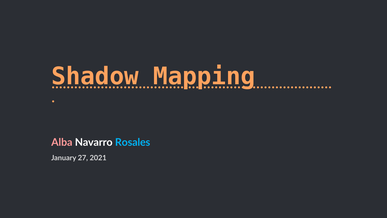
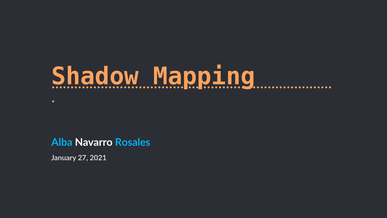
Alba colour: pink -> light blue (62, 142)
